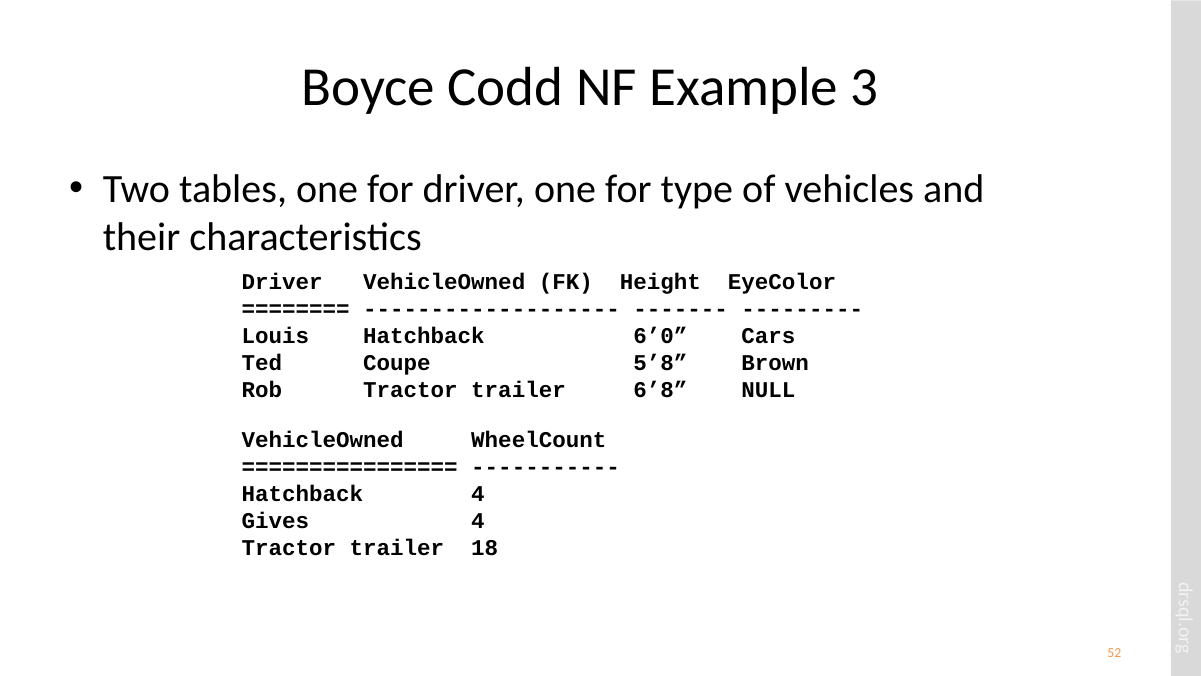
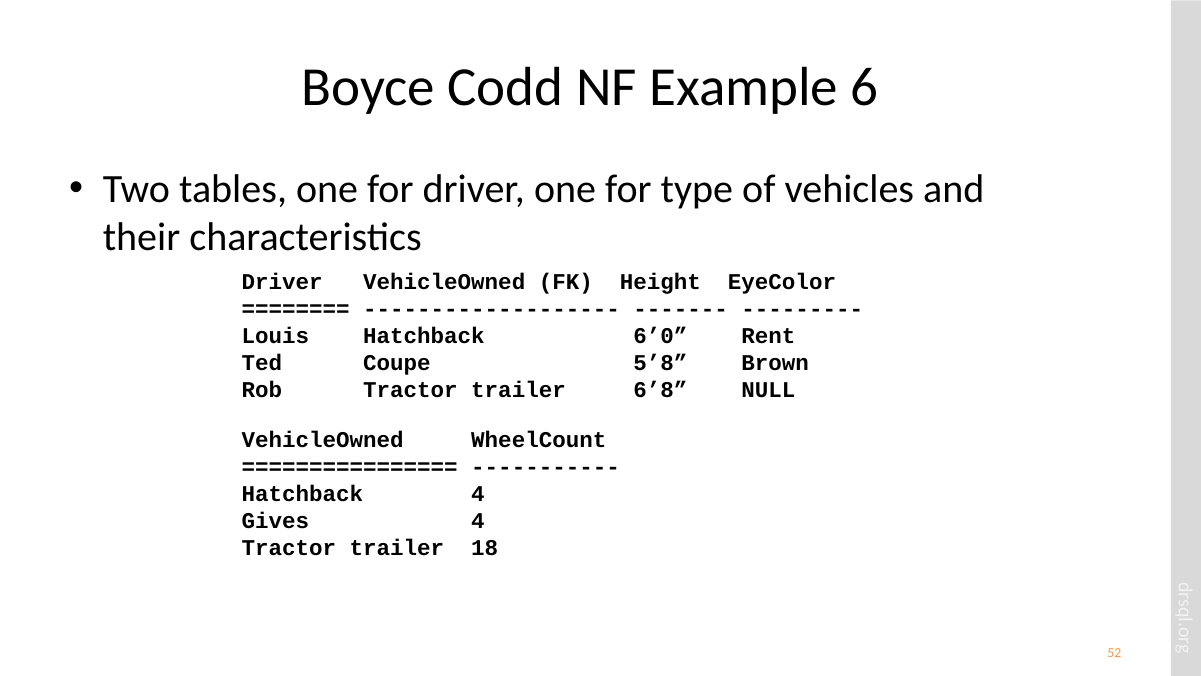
3: 3 -> 6 (865, 87)
Cars: Cars -> Rent (768, 336)
